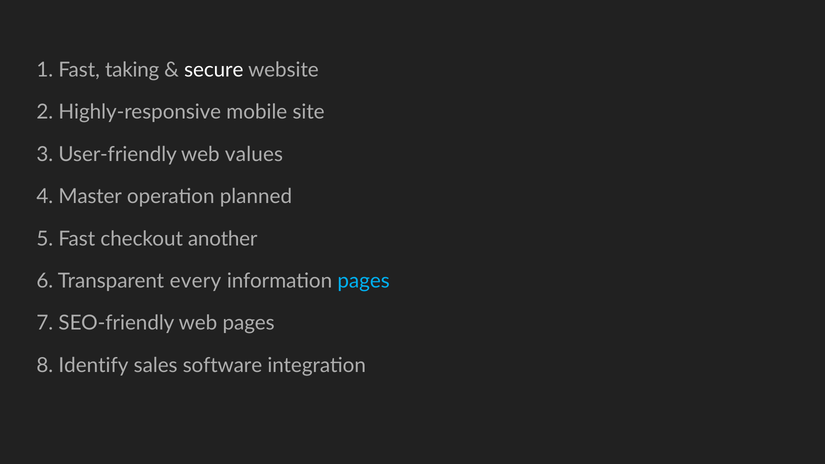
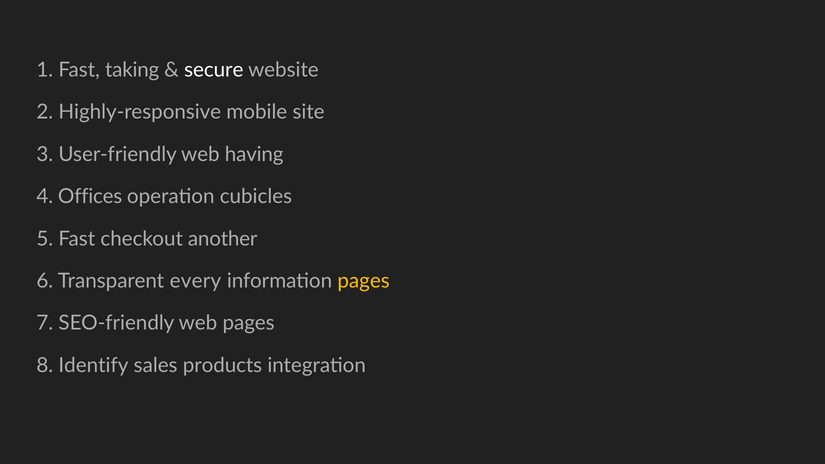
values: values -> having (254, 154)
Master: Master -> Offices (90, 197)
planned: planned -> cubicles (256, 197)
pages colour: light blue -> yellow (364, 281)
software: software -> products (222, 365)
